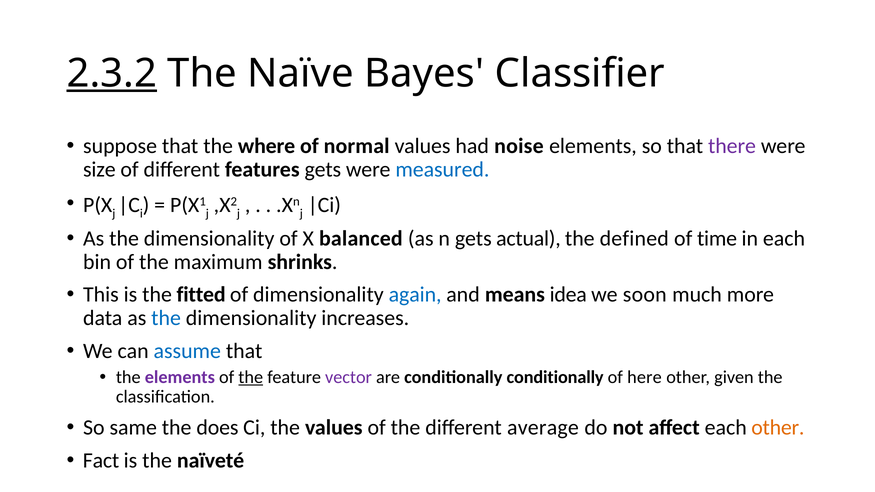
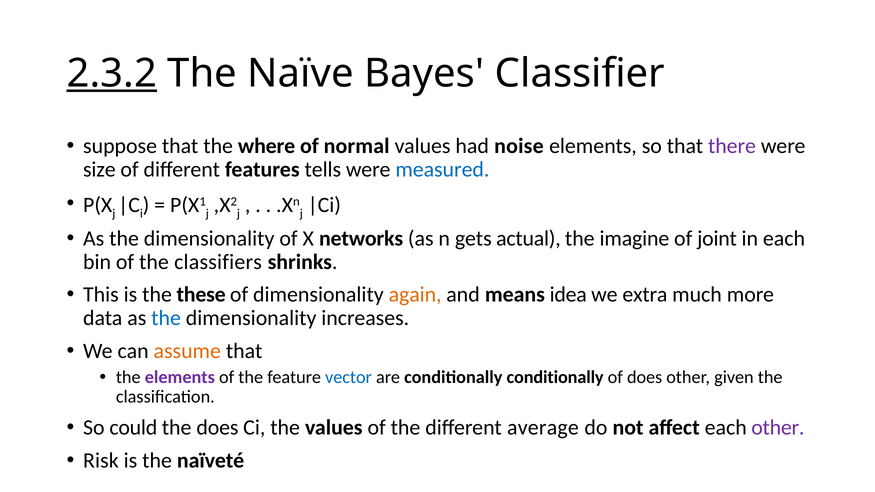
features gets: gets -> tells (323, 170)
balanced: balanced -> networks (361, 238)
defined: defined -> imagine (634, 238)
time: time -> joint (717, 238)
maximum: maximum -> classifiers (218, 262)
fitted: fitted -> these (201, 295)
again colour: blue -> orange (415, 295)
soon: soon -> extra (645, 295)
assume colour: blue -> orange (187, 351)
the underline: present -> none (251, 377)
vector colour: purple -> blue (349, 377)
of here: here -> does (645, 377)
same: same -> could (133, 428)
other colour: orange -> purple (778, 428)
Fact: Fact -> Risk (101, 460)
